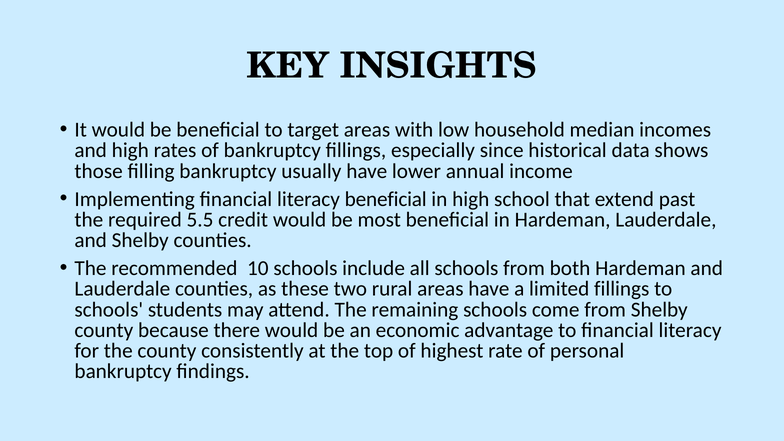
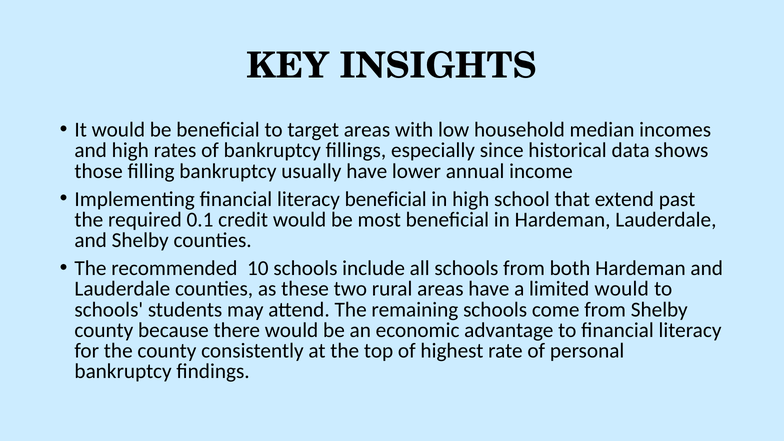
5.5: 5.5 -> 0.1 (200, 220)
limited fillings: fillings -> would (622, 289)
